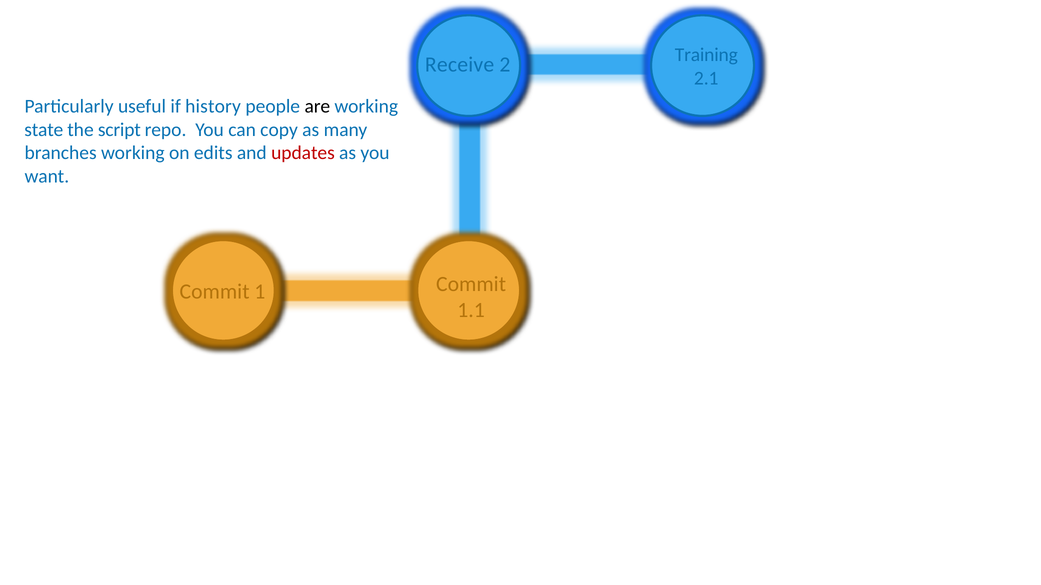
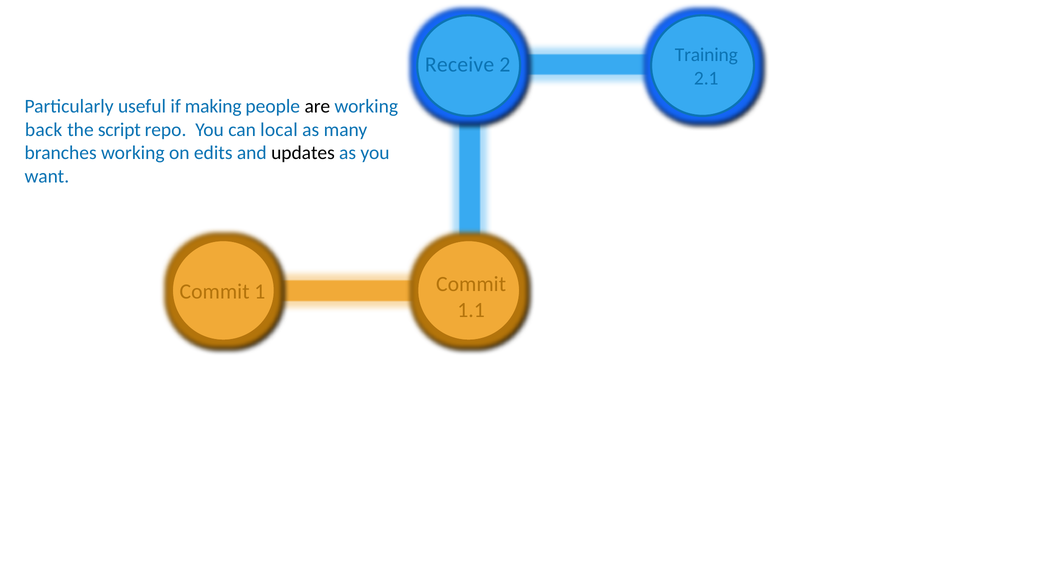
history: history -> making (213, 106)
state: state -> back (44, 130)
copy: copy -> local (279, 130)
updates colour: red -> black (303, 153)
